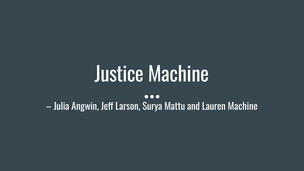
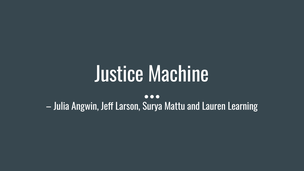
Lauren Machine: Machine -> Learning (243, 107)
